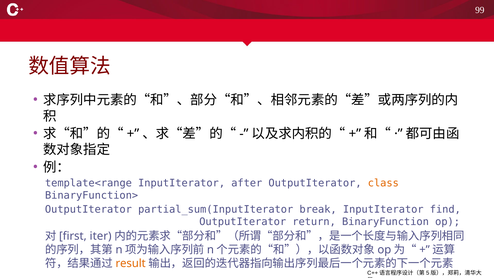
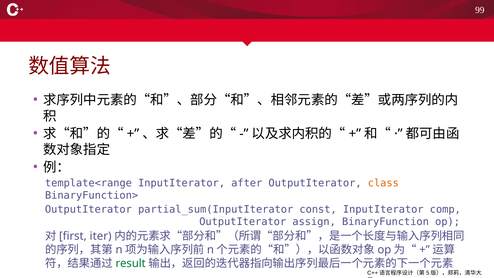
break: break -> const (318, 209)
find: find -> comp (445, 209)
return: return -> assign (314, 221)
result colour: orange -> green (131, 263)
